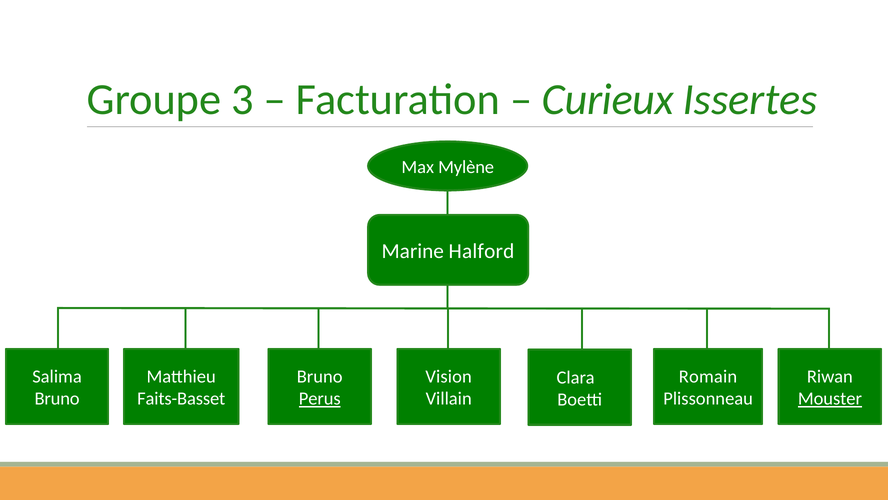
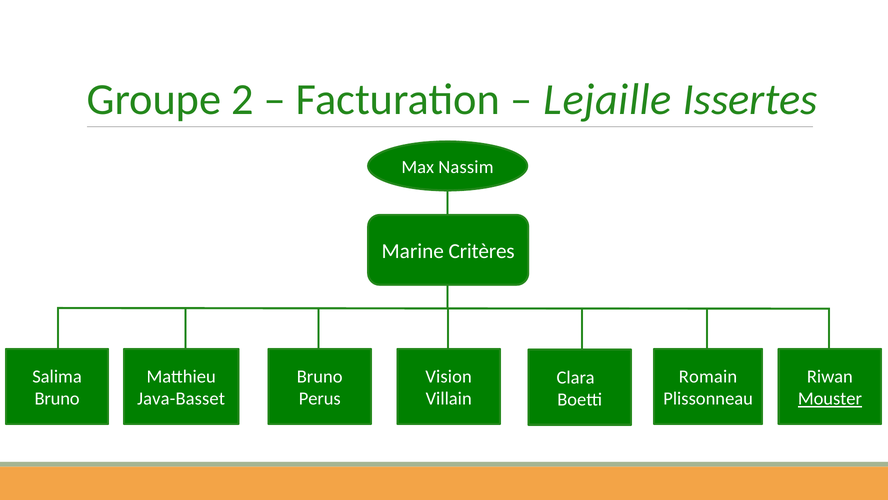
3: 3 -> 2 (243, 99)
Curieux: Curieux -> Lejaille (607, 99)
Mylène: Mylène -> Nassim (466, 167)
Halford: Halford -> Critères (482, 251)
Faits-Basset: Faits-Basset -> Java-Basset (181, 398)
Perus underline: present -> none (320, 398)
